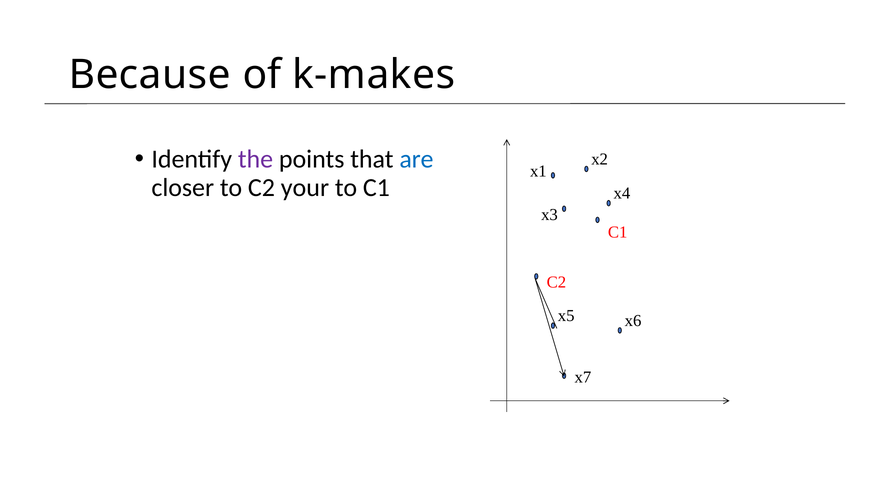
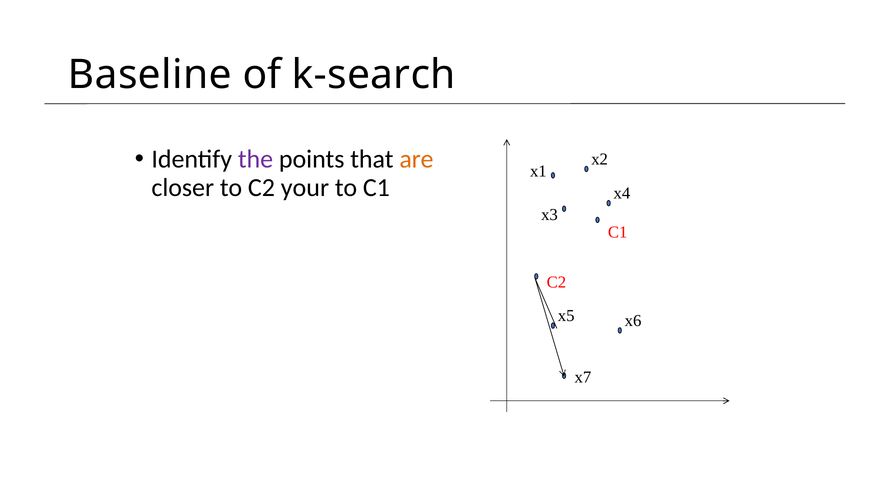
Because: Because -> Baseline (150, 75)
k-makes: k-makes -> k-search (374, 75)
are colour: blue -> orange (416, 159)
